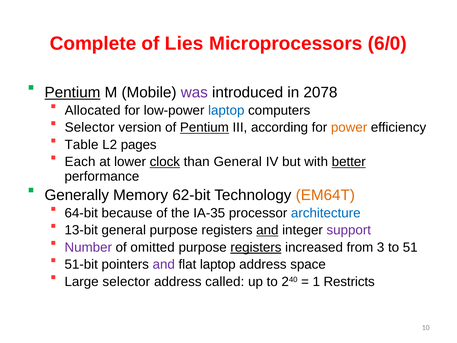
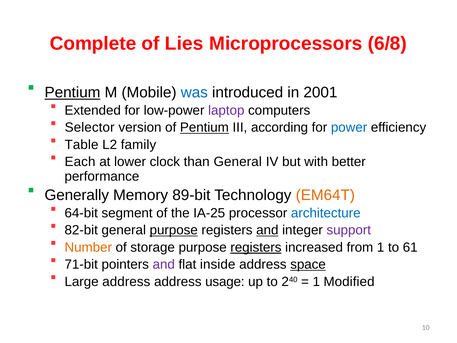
6/0: 6/0 -> 6/8 (387, 44)
was colour: purple -> blue (194, 92)
2078: 2078 -> 2001 (320, 92)
Allocated: Allocated -> Extended (93, 110)
laptop colour: blue -> purple (226, 110)
power colour: orange -> blue (349, 128)
pages: pages -> family (139, 145)
clock underline: present -> none (165, 162)
better underline: present -> none (349, 162)
62-bit: 62-bit -> 89-bit (191, 195)
because: because -> segment (127, 213)
IA-35: IA-35 -> IA-25 (209, 213)
13-bit: 13-bit -> 82-bit (81, 230)
purpose underline: none -> present (174, 230)
Number colour: purple -> orange (88, 247)
omitted: omitted -> storage (153, 247)
from 3: 3 -> 1 (381, 247)
51: 51 -> 61 (410, 247)
51-bit: 51-bit -> 71-bit (81, 264)
flat laptop: laptop -> inside (218, 264)
space underline: none -> present (308, 264)
Large selector: selector -> address (126, 281)
called: called -> usage (225, 281)
Restricts: Restricts -> Modified (349, 281)
